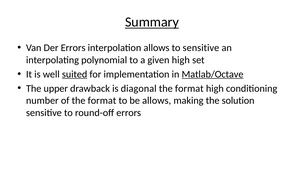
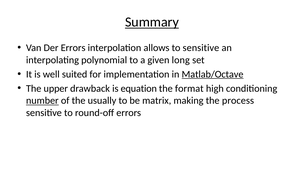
given high: high -> long (181, 60)
suited underline: present -> none (75, 74)
diagonal: diagonal -> equation (139, 88)
number underline: none -> present (42, 101)
of the format: format -> usually (102, 101)
be allows: allows -> matrix (157, 101)
solution: solution -> process (238, 101)
